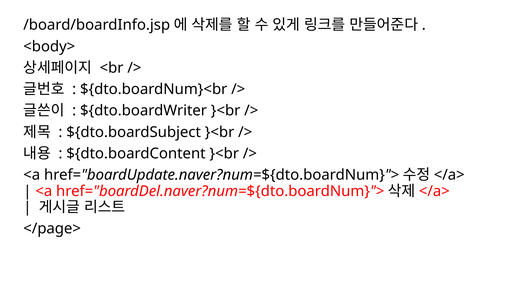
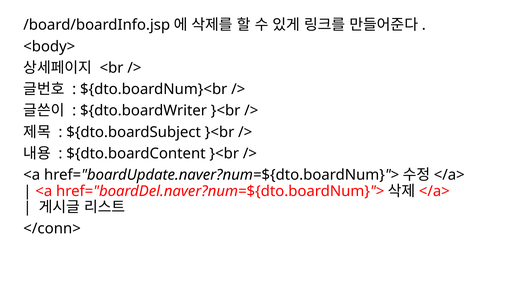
</page>: </page> -> </conn> (52, 229)
